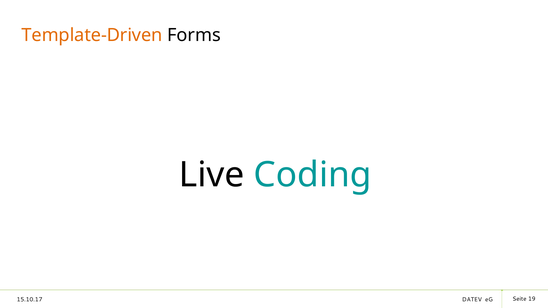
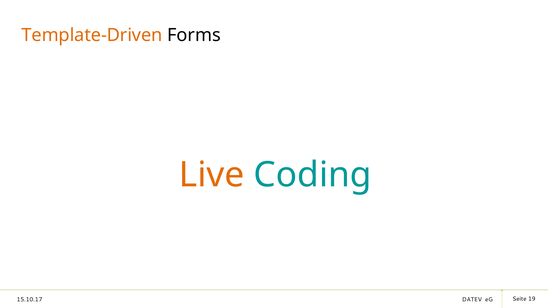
Live colour: black -> orange (212, 175)
